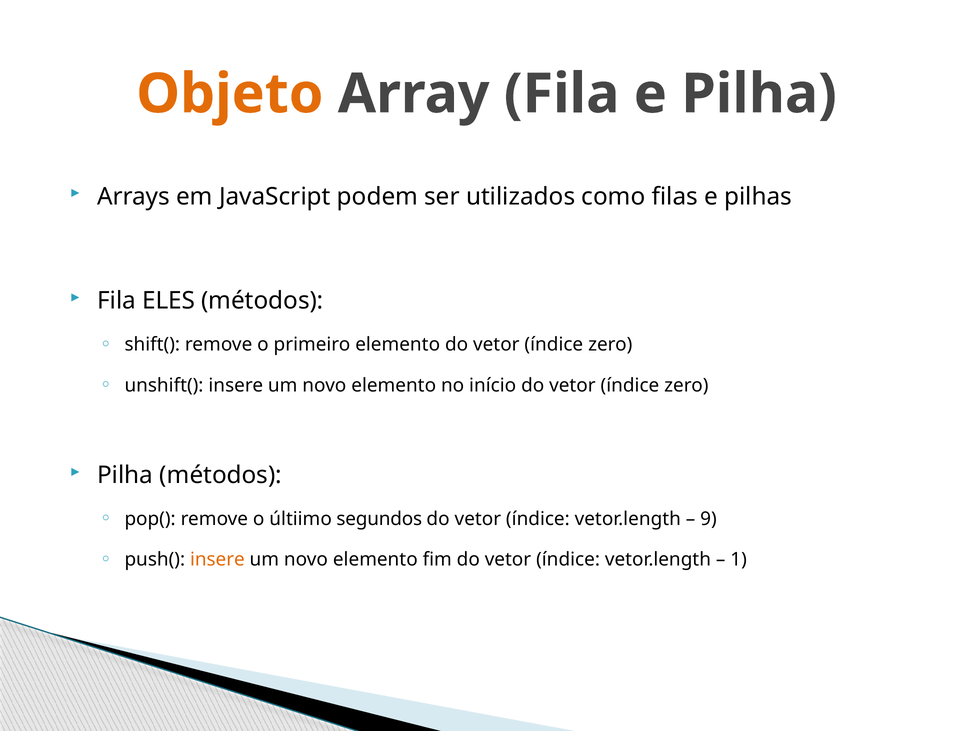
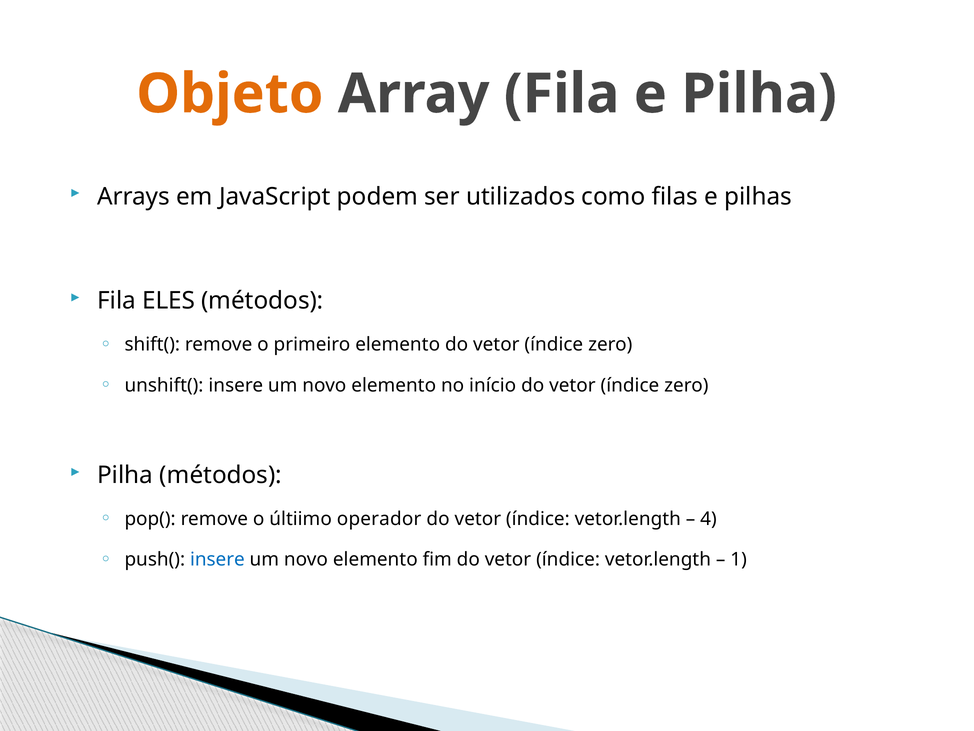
segundos: segundos -> operador (379, 519)
9: 9 -> 4 (709, 519)
insere colour: orange -> blue (217, 559)
